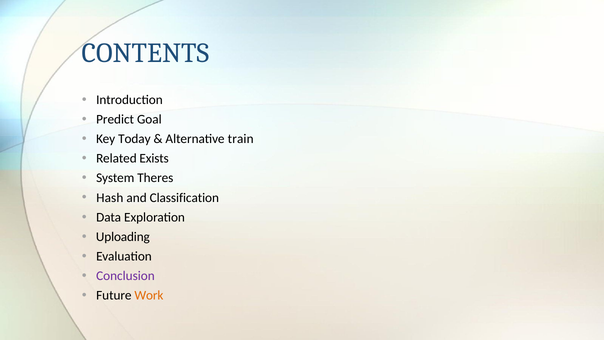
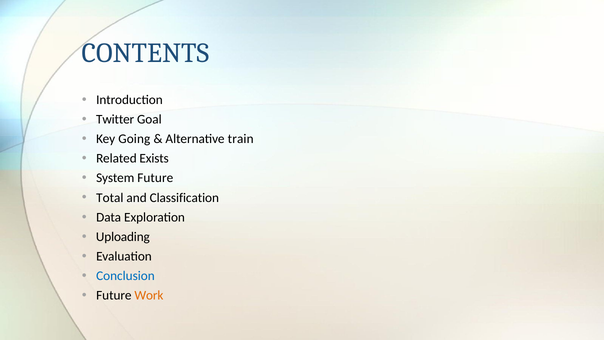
Predict: Predict -> Twitter (115, 119)
Today: Today -> Going (134, 139)
System Theres: Theres -> Future (155, 178)
Hash: Hash -> Total (110, 197)
Conclusion colour: purple -> blue (125, 276)
